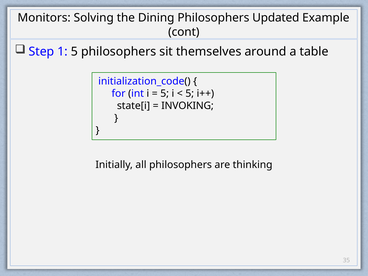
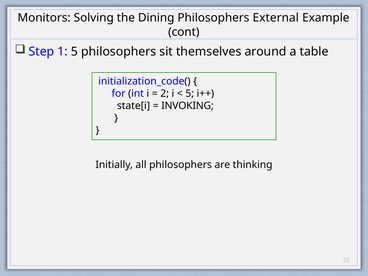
Updated: Updated -> External (276, 18)
5: 5 -> 2 (165, 93)
